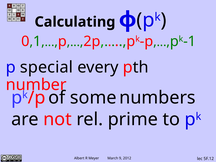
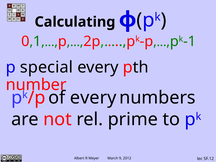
of some: some -> every (93, 98)
